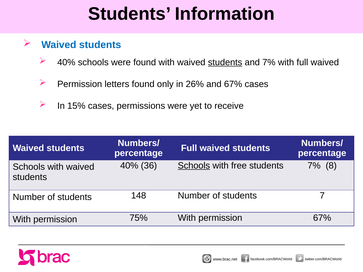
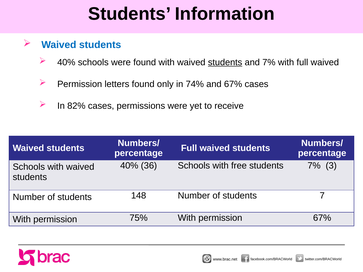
26%: 26% -> 74% (195, 84)
15%: 15% -> 82% (76, 106)
Schools underline: present -> none (194, 166)
8: 8 -> 3 (331, 166)
